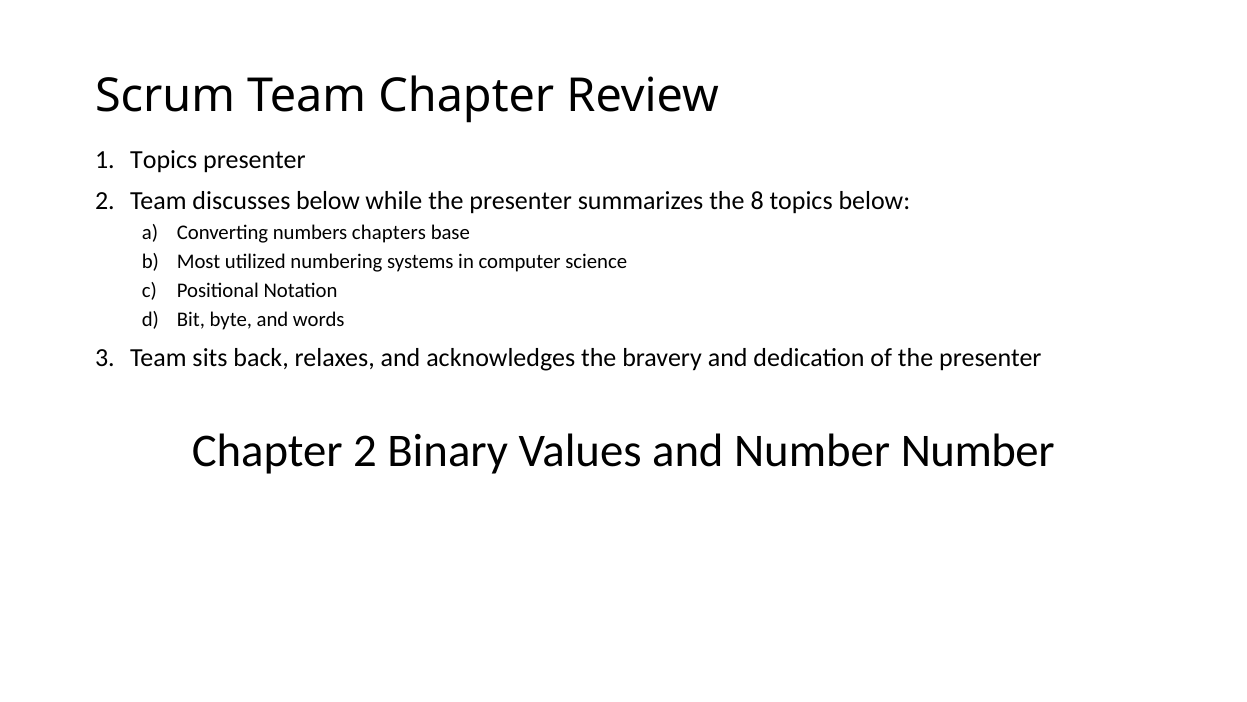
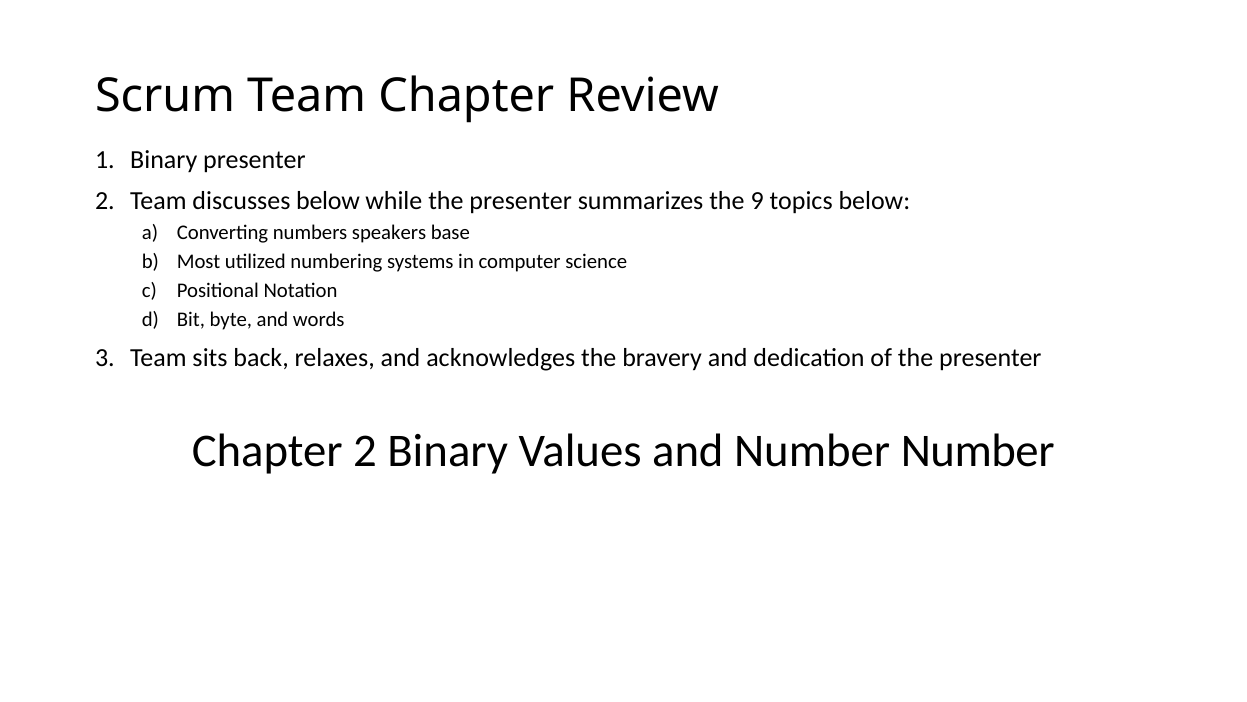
Topics: Topics -> Binary (164, 160)
8: 8 -> 9 (757, 201)
chapters: chapters -> speakers (389, 233)
